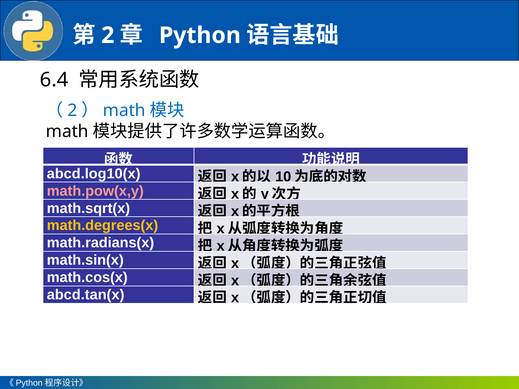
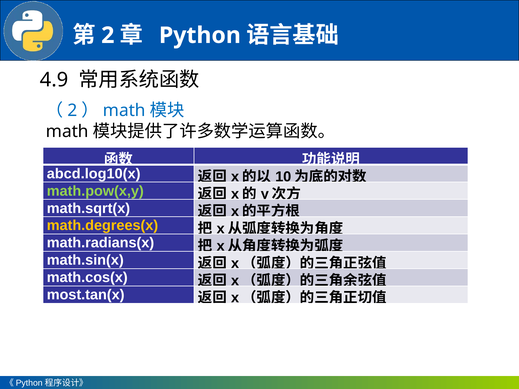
6.4: 6.4 -> 4.9 (54, 80)
math.pow(x,y colour: pink -> light green (95, 191)
abcd.tan(x: abcd.tan(x -> most.tan(x (86, 295)
